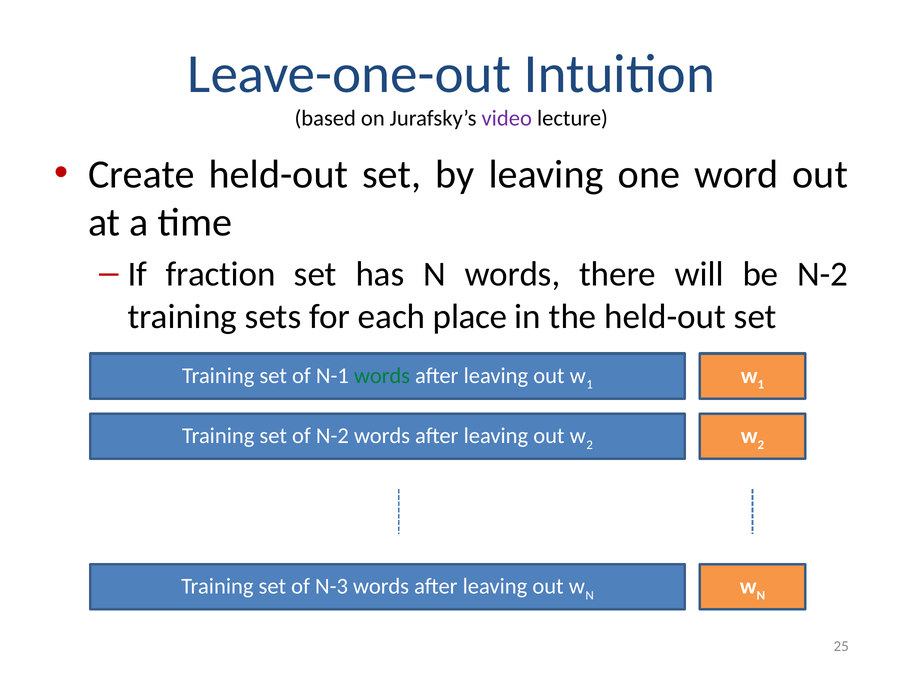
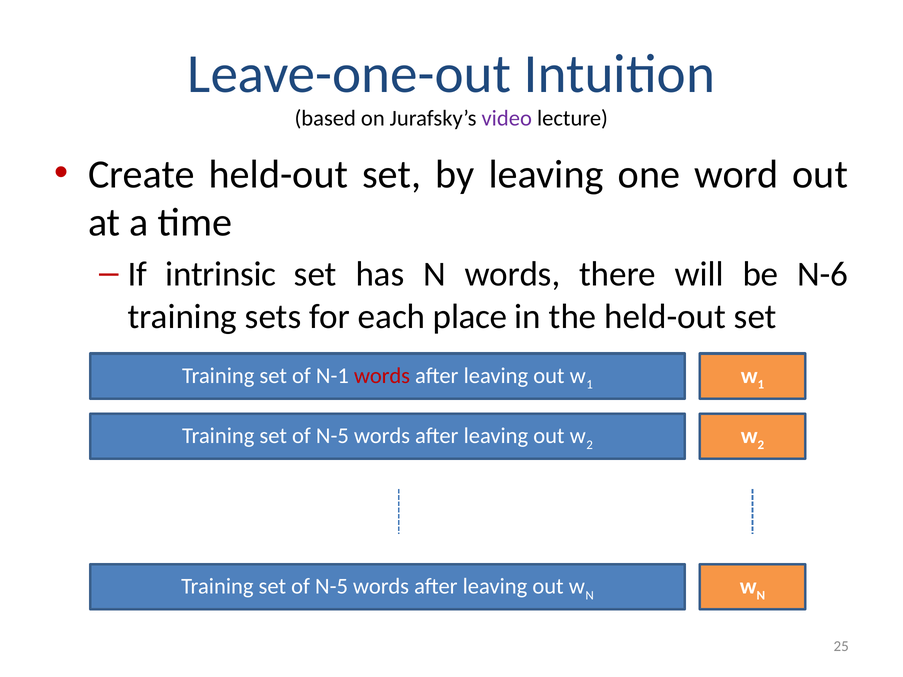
fraction: fraction -> intrinsic (221, 274)
be N-2: N-2 -> N-6 (823, 274)
words colour: green -> red (382, 376)
N-2: N-2 -> N-5 (332, 436)
N-3: N-3 -> N-5 (332, 587)
